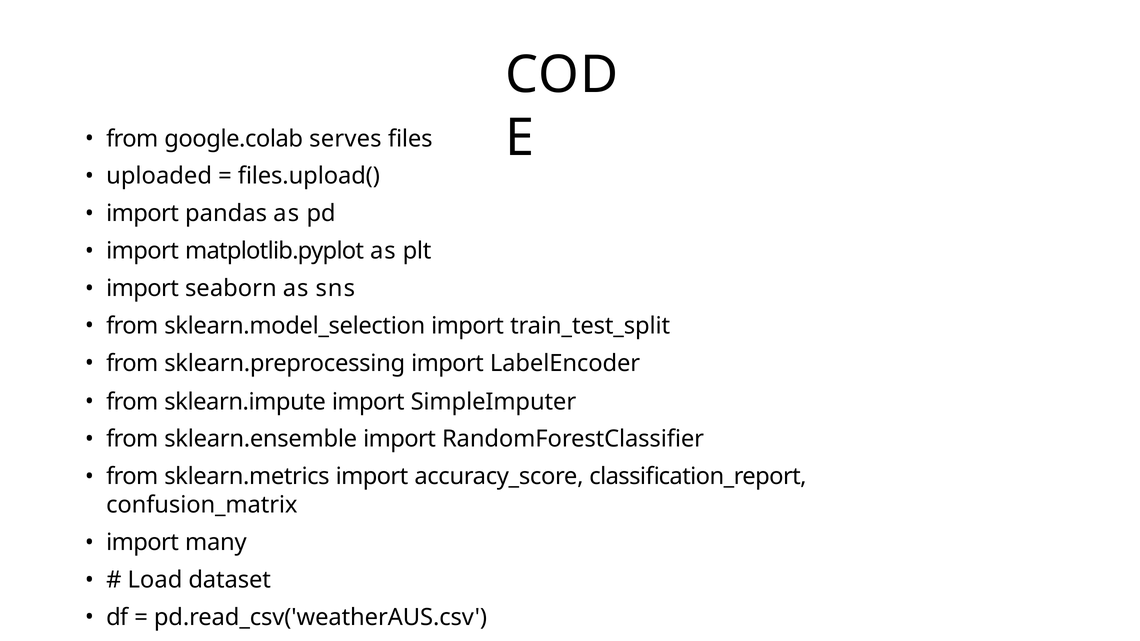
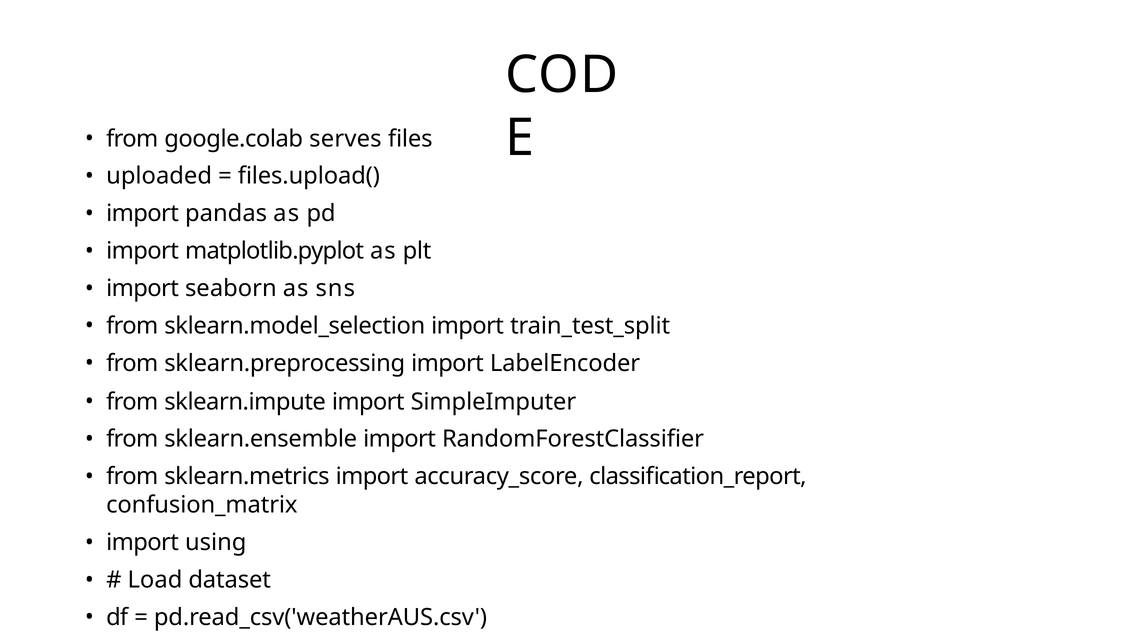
many: many -> using (216, 543)
